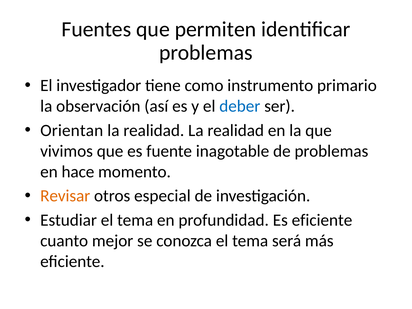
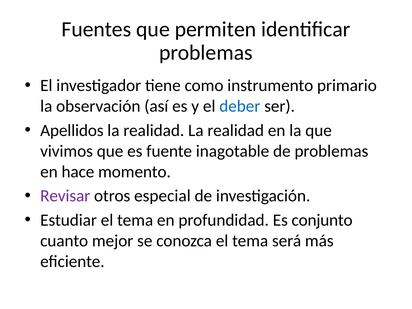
Orientan: Orientan -> Apellidos (72, 131)
Revisar colour: orange -> purple (65, 196)
Es eficiente: eficiente -> conjunto (322, 220)
